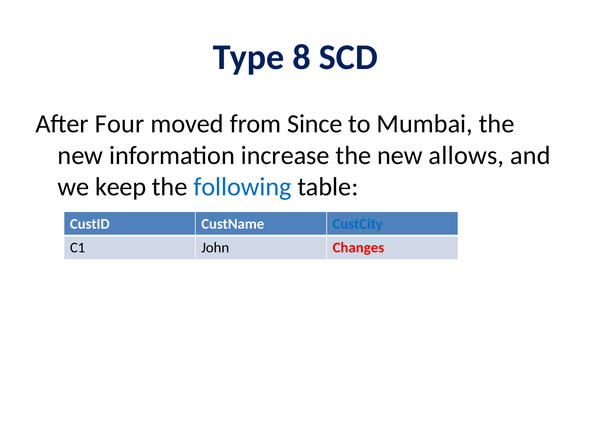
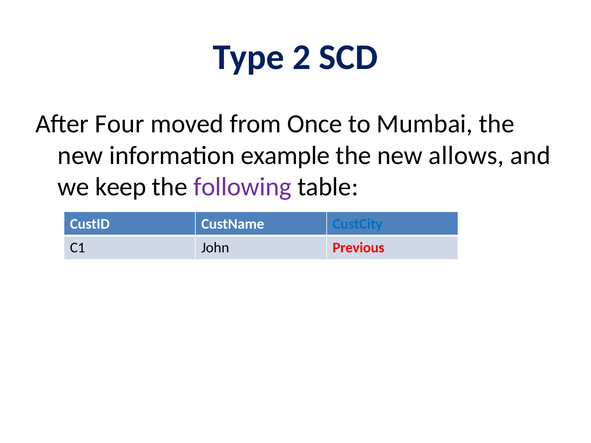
8: 8 -> 2 (302, 57)
Since: Since -> Once (315, 124)
increase: increase -> example (285, 156)
following colour: blue -> purple (242, 187)
Changes: Changes -> Previous (358, 248)
